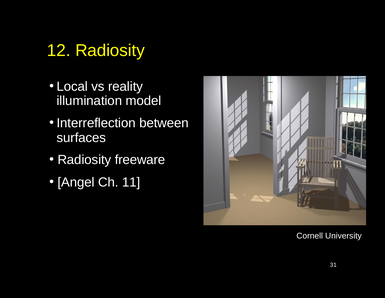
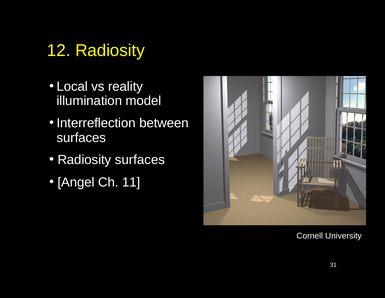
Radiosity freeware: freeware -> surfaces (140, 160)
